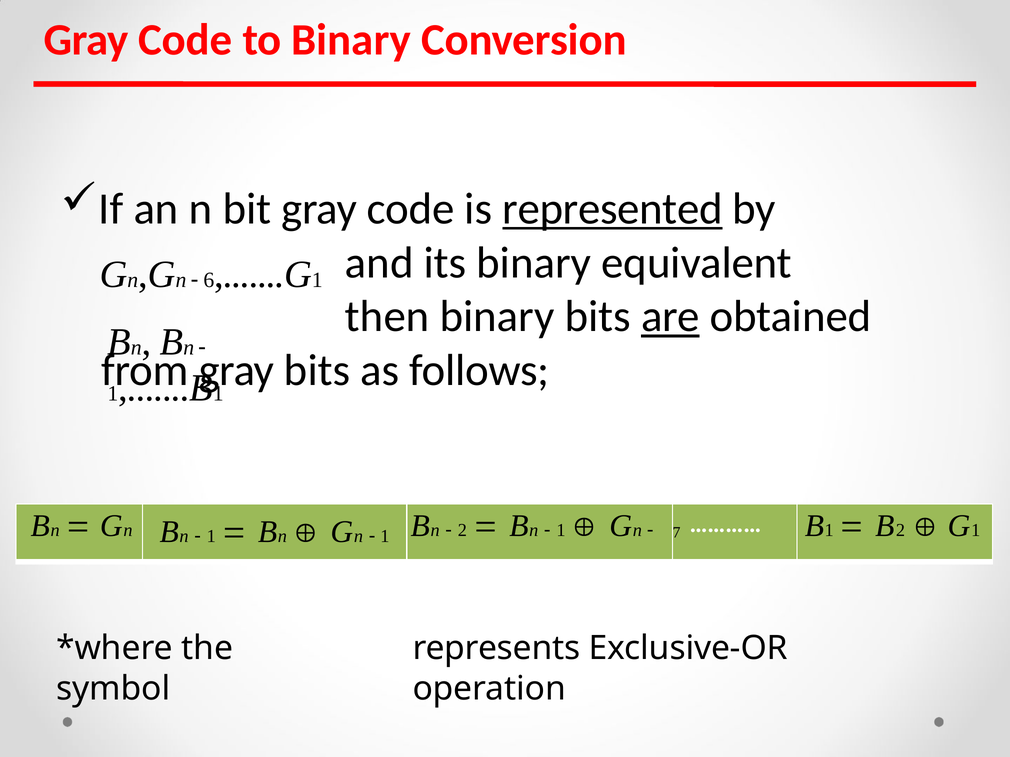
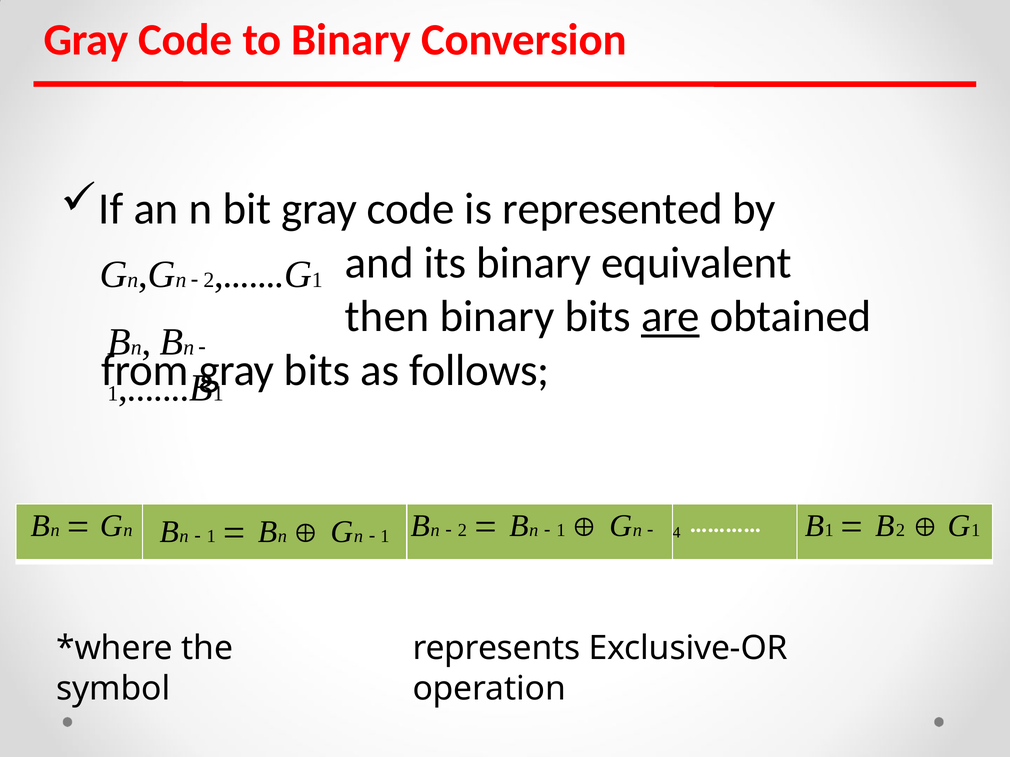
represented underline: present -> none (612, 209)
6: 6 -> 2 (209, 280)
7: 7 -> 4 (677, 533)
